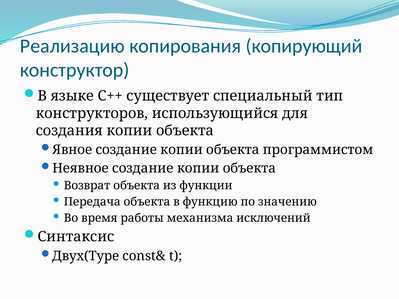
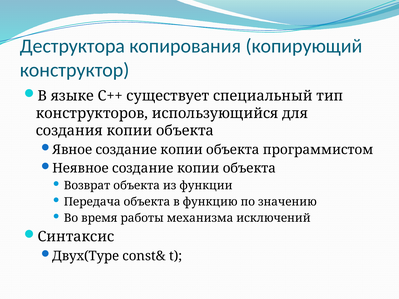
Реализацию: Реализацию -> Деструктора (72, 46)
